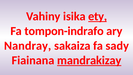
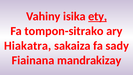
tompon-indrafo: tompon-indrafo -> tompon-sitrako (64, 31)
Nandray: Nandray -> Hiakatra (28, 46)
mandrakizay underline: present -> none (89, 60)
